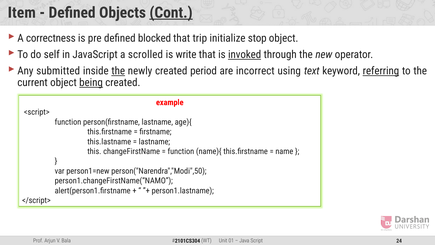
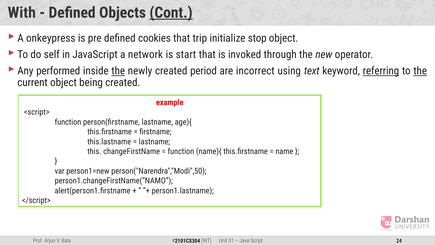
Item: Item -> With (22, 13)
correctness: correctness -> onkeypress (51, 38)
blocked: blocked -> cookies (154, 38)
scrolled: scrolled -> network (145, 55)
write: write -> start (186, 55)
invoked underline: present -> none (245, 55)
submitted: submitted -> performed (58, 71)
the underline: none -> present (420, 71)
being underline: present -> none (91, 83)
